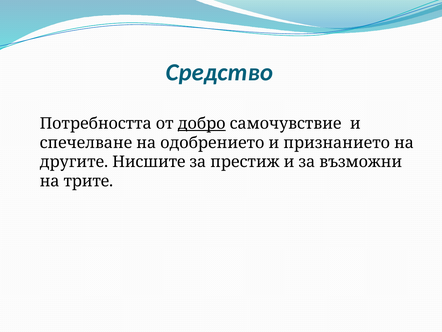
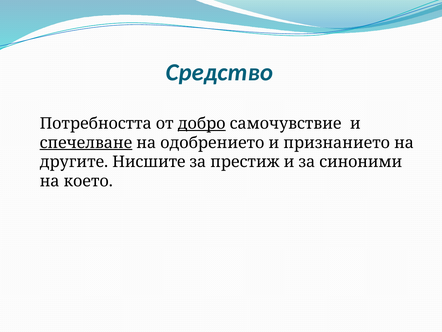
спечелване underline: none -> present (86, 143)
възможни: възможни -> синоними (361, 162)
трите: трите -> което (88, 181)
